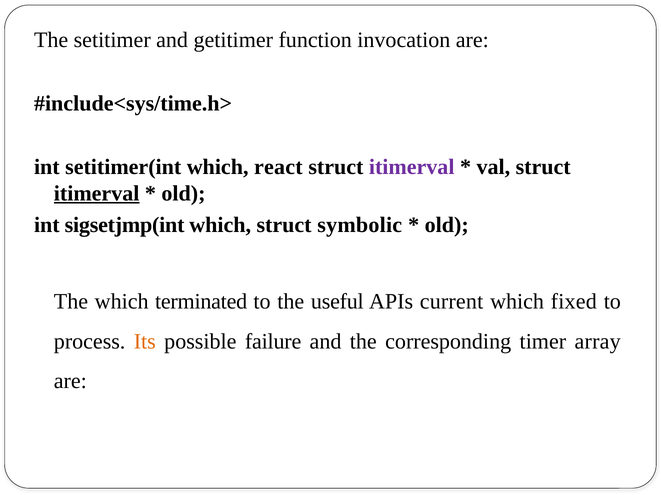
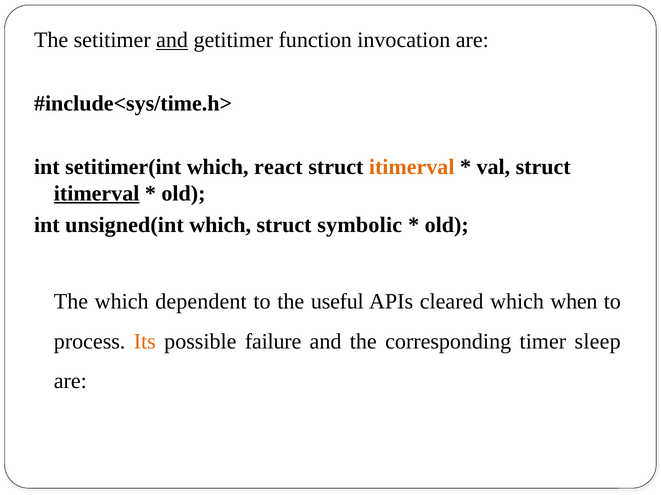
and underline: none -> present (172, 40)
itimerval colour: purple -> orange (412, 167)
sigsetjmp(int: sigsetjmp(int -> unsigned(int (124, 225)
terminated: terminated -> dependent (201, 302)
current: current -> cleared (452, 302)
fixed: fixed -> when (574, 302)
array: array -> sleep (598, 342)
